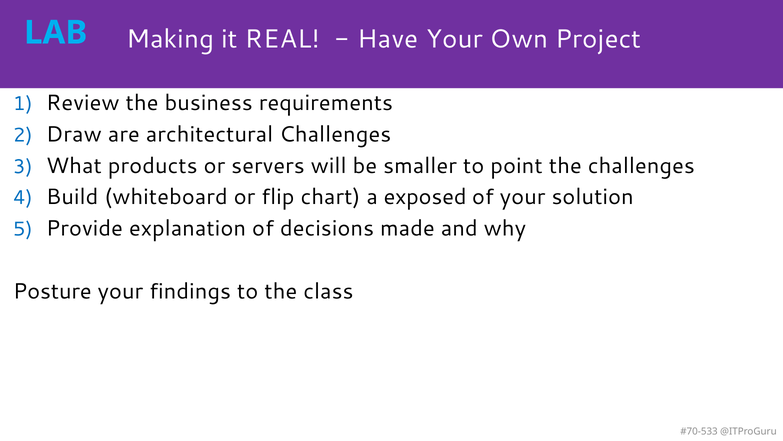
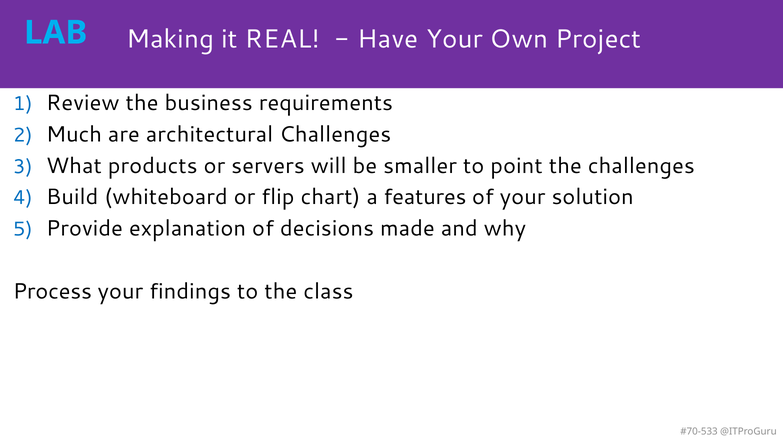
Draw: Draw -> Much (74, 134)
exposed: exposed -> features (425, 197)
Posture: Posture -> Process (52, 291)
